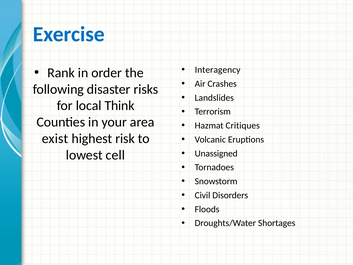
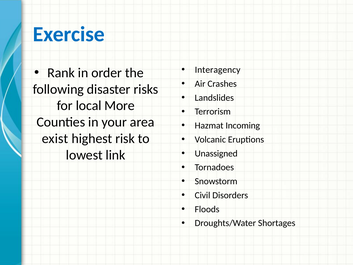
Think: Think -> More (120, 106)
Critiques: Critiques -> Incoming (243, 125)
cell: cell -> link (115, 155)
